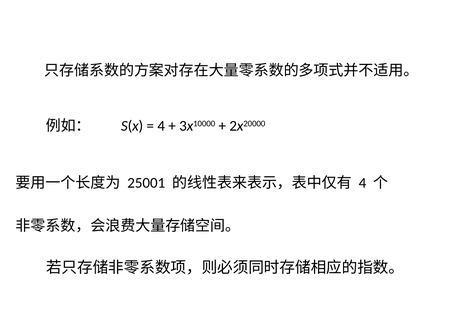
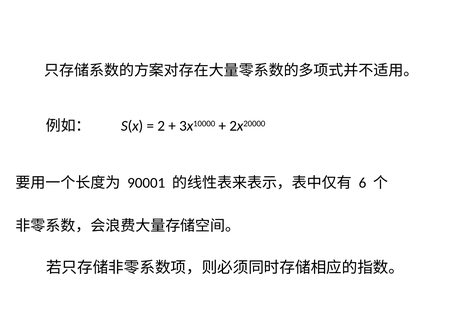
4: 4 -> 2 (161, 126)
25001: 25001 -> 90001 (146, 183)
4: 4 -> 6 (362, 183)
